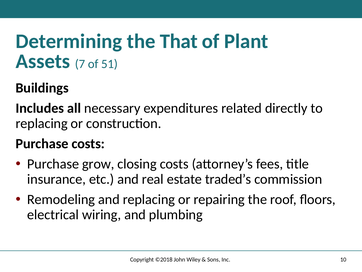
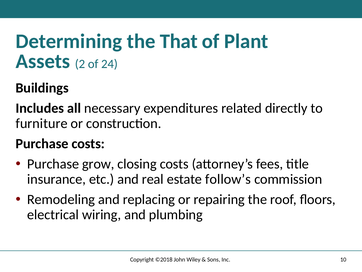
7: 7 -> 2 (80, 64)
51: 51 -> 24 (109, 64)
replacing: replacing -> furniture (42, 123)
traded’s: traded’s -> follow’s (228, 179)
